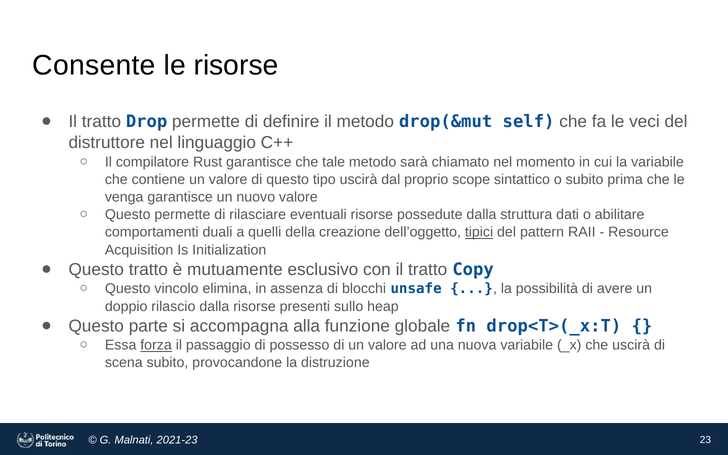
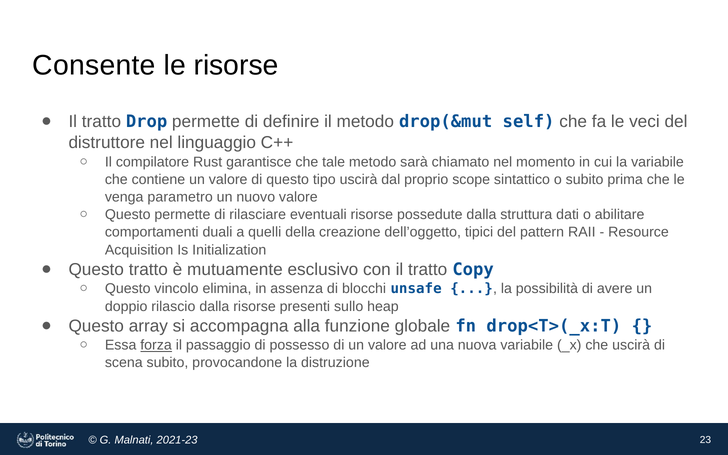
venga garantisce: garantisce -> parametro (180, 197)
tipici underline: present -> none (479, 232)
parte: parte -> array (148, 326)
